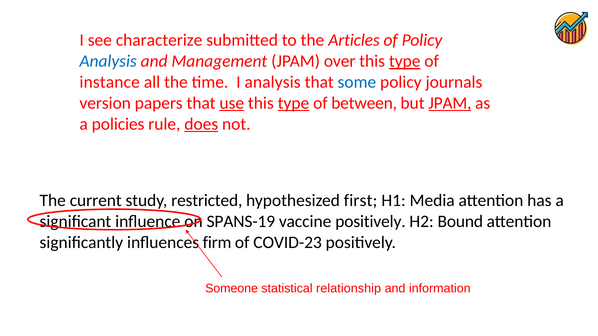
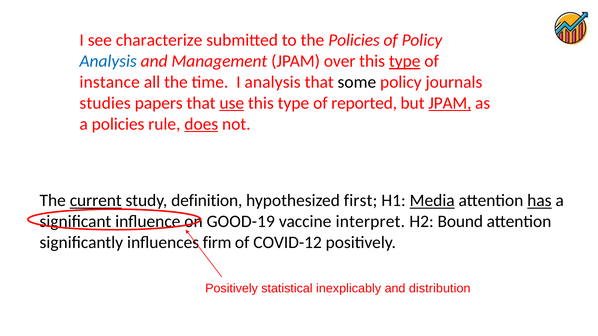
the Articles: Articles -> Policies (354, 40)
some colour: blue -> black (357, 82)
version: version -> studies (105, 103)
type underline: present -> none (293, 103)
between: between -> reported (364, 103)
current underline: none -> present (96, 201)
restricted: restricted -> definition (207, 201)
Media underline: none -> present (432, 201)
has underline: none -> present (539, 201)
SPANS-19: SPANS-19 -> GOOD-19 (241, 222)
vaccine positively: positively -> interpret (370, 222)
COVID-23: COVID-23 -> COVID-12 (288, 243)
Someone: Someone -> Positively (232, 289)
relationship: relationship -> inexplicably (349, 289)
information: information -> distribution (440, 289)
